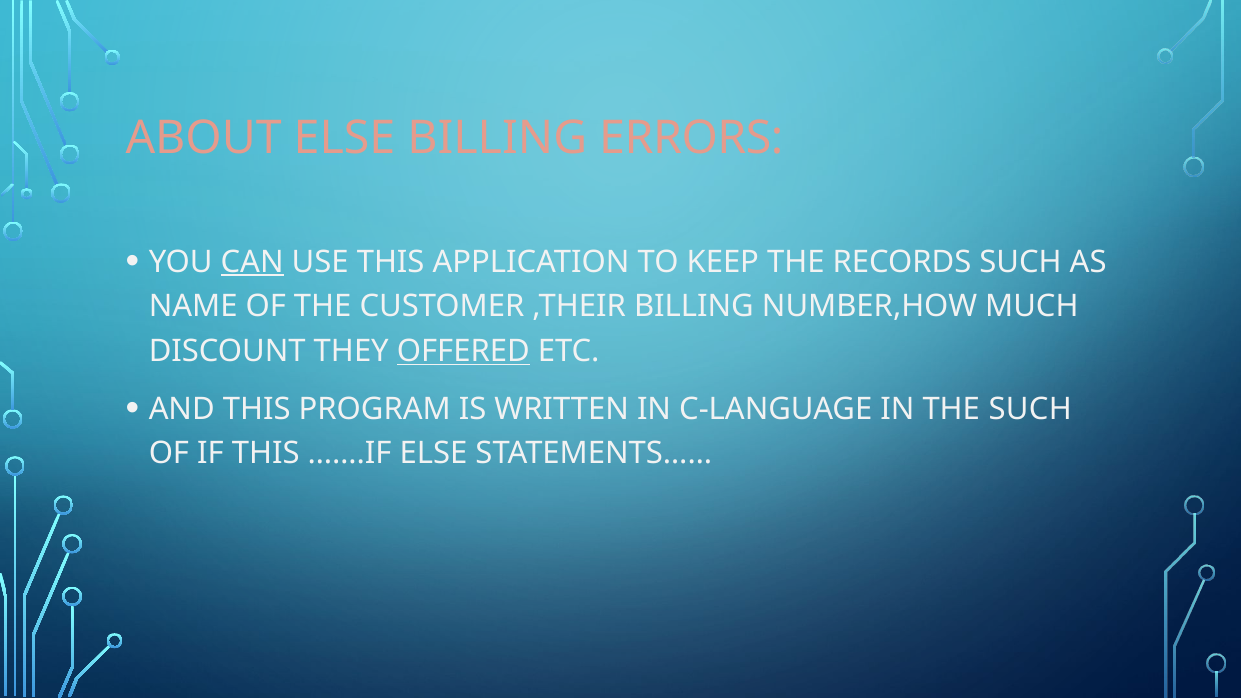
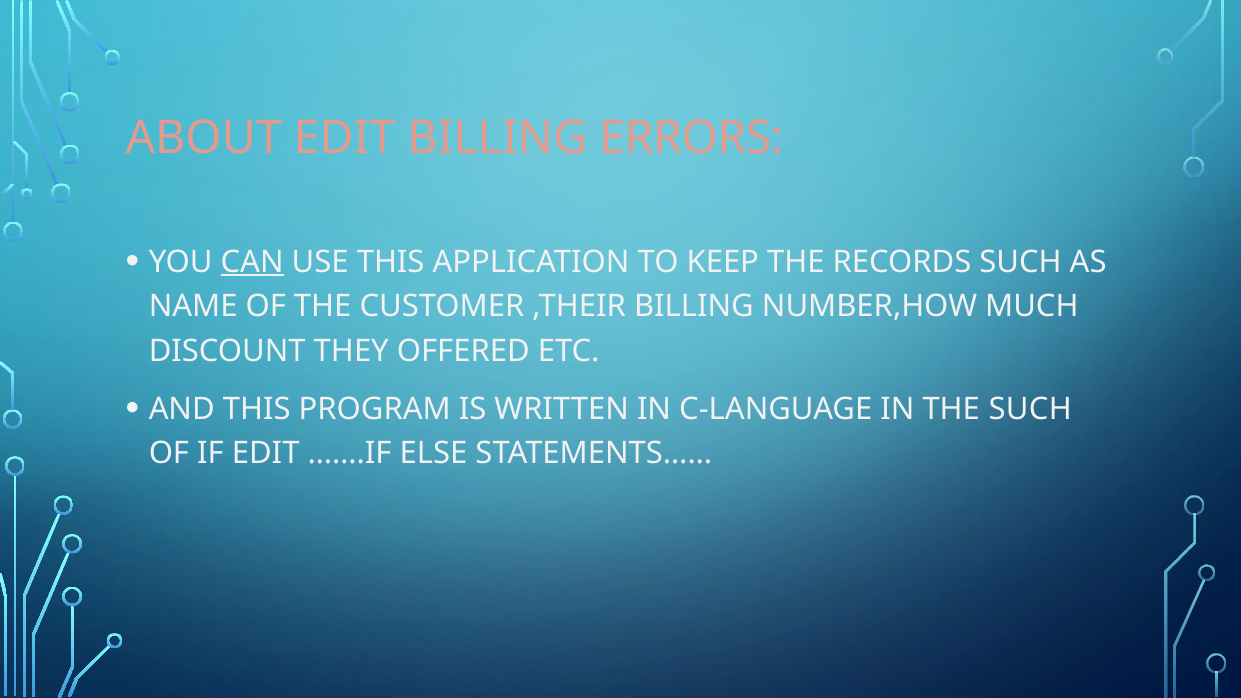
ABOUT ELSE: ELSE -> EDIT (345, 138)
OFFERED underline: present -> none (463, 351)
IF THIS: THIS -> EDIT (266, 453)
